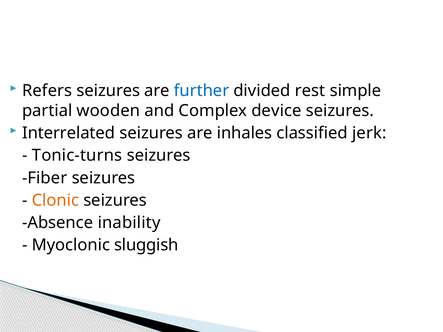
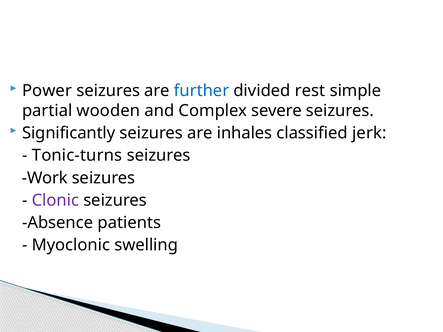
Refers: Refers -> Power (47, 91)
device: device -> severe (277, 111)
Interrelated: Interrelated -> Significantly (69, 133)
Fiber: Fiber -> Work (45, 178)
Clonic colour: orange -> purple (55, 200)
inability: inability -> patients (129, 223)
sluggish: sluggish -> swelling (146, 245)
